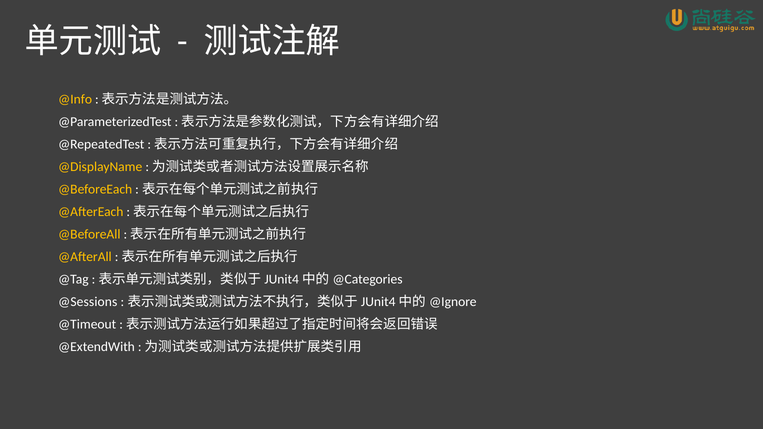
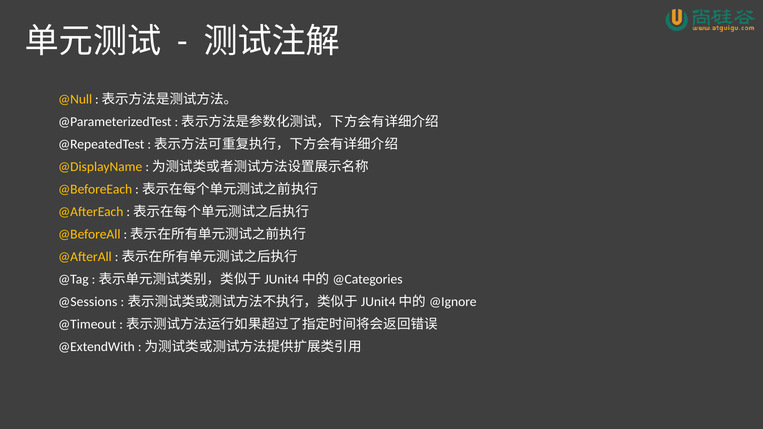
@Info: @Info -> @Null (75, 99)
